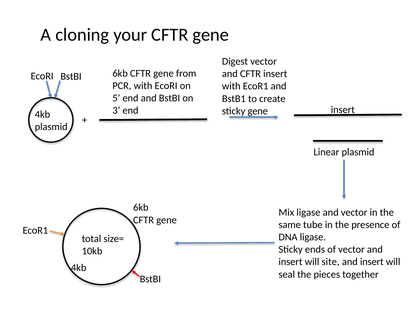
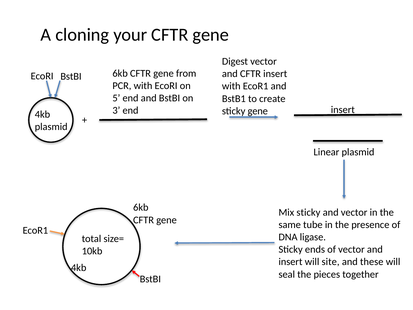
Mix ligase: ligase -> sticky (308, 212)
insert: insert -> these (372, 262)
